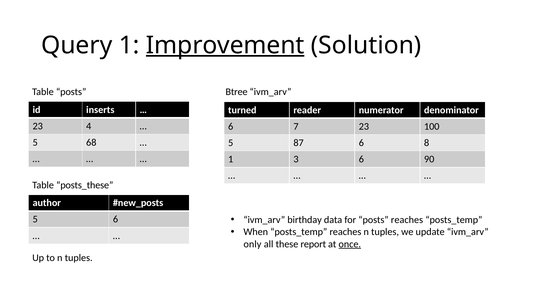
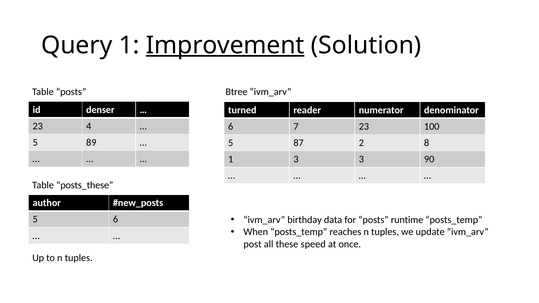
inserts: inserts -> denser (100, 110)
68: 68 -> 89 (91, 143)
87 6: 6 -> 2 (361, 143)
3 6: 6 -> 3 (361, 159)
posts reaches: reaches -> runtime (407, 220)
only: only -> post (253, 244)
report: report -> speed (313, 244)
once underline: present -> none (350, 244)
